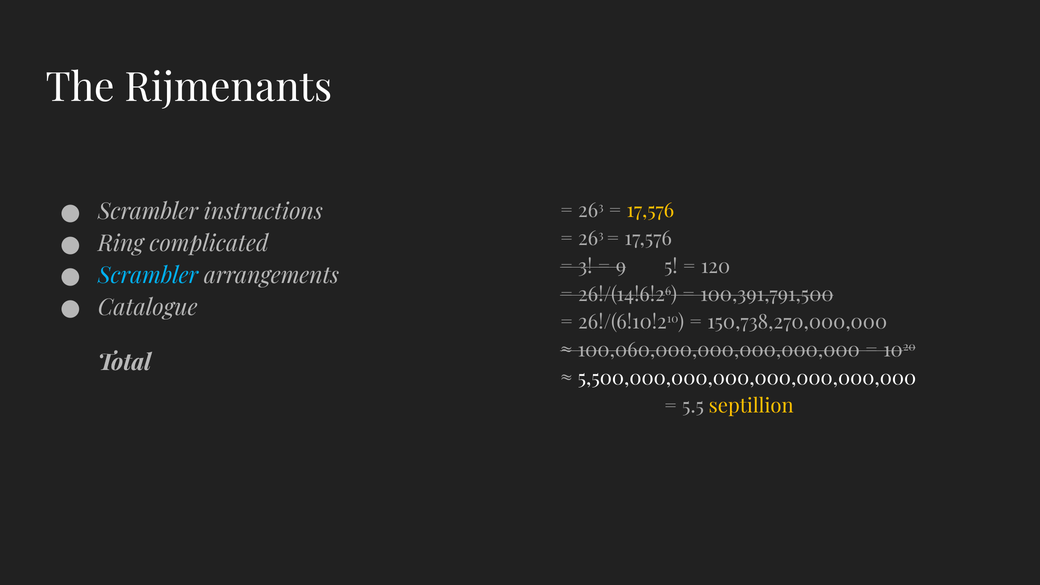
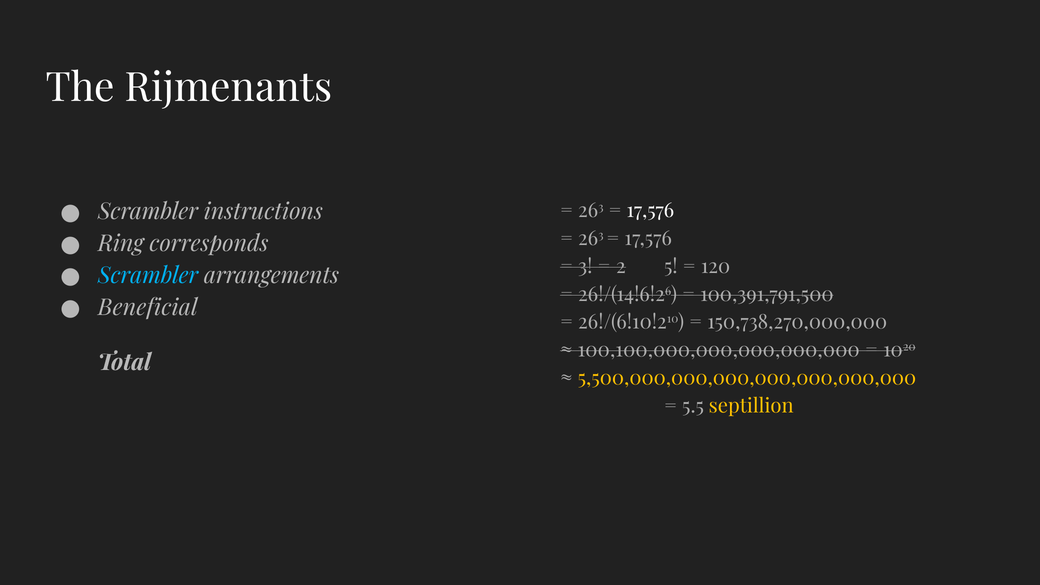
17,576 colour: yellow -> white (650, 211)
complicated: complicated -> corresponds (209, 244)
9: 9 -> 2 (621, 267)
Catalogue: Catalogue -> Beneficial (148, 307)
100,060,000,000,000,000,000: 100,060,000,000,000,000,000 -> 100,100,000,000,000,000,000 (719, 350)
5,500,000,000,000,000,000,000,000 colour: white -> yellow (747, 378)
